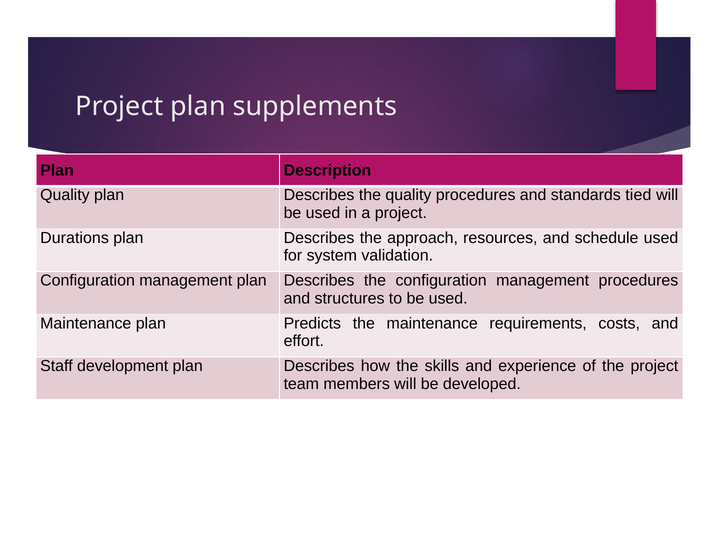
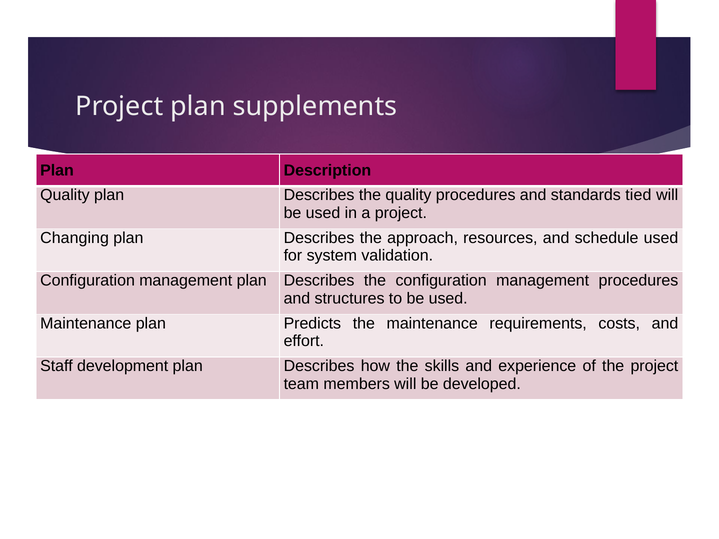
Durations: Durations -> Changing (75, 238)
